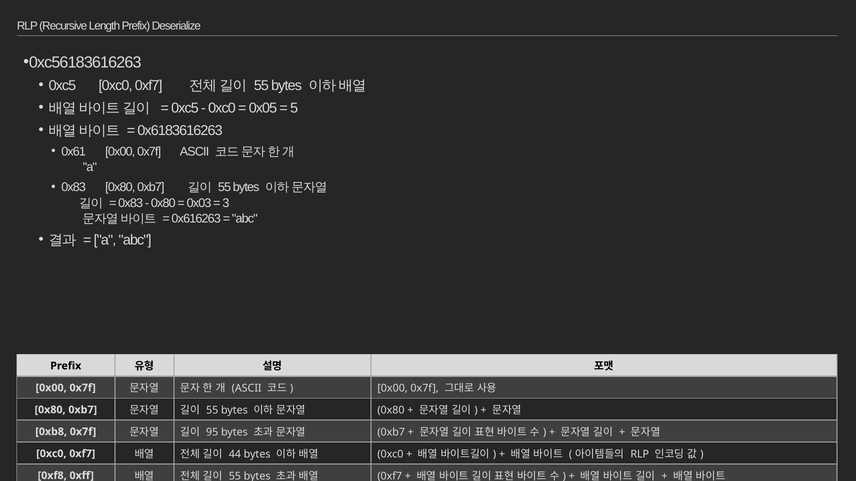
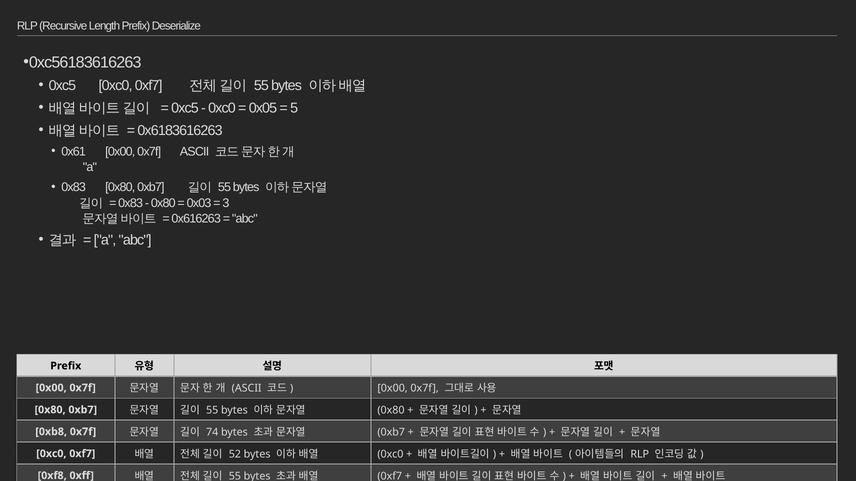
95: 95 -> 74 (212, 433)
44: 44 -> 52 (235, 455)
